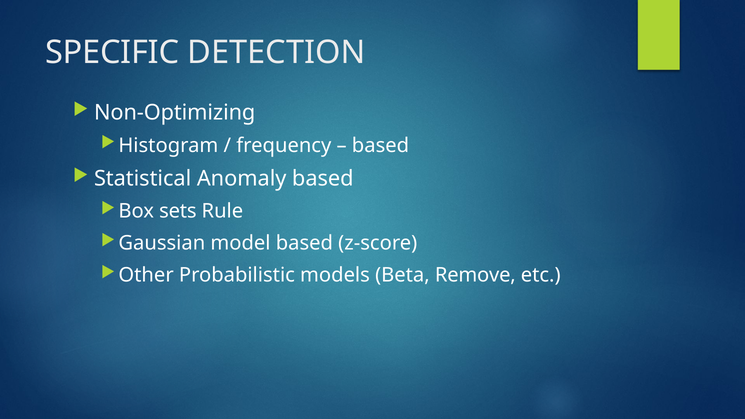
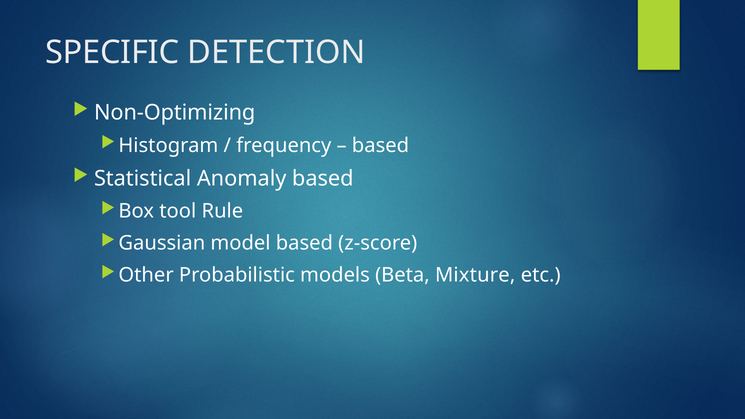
sets: sets -> tool (178, 211)
Remove: Remove -> Mixture (475, 275)
